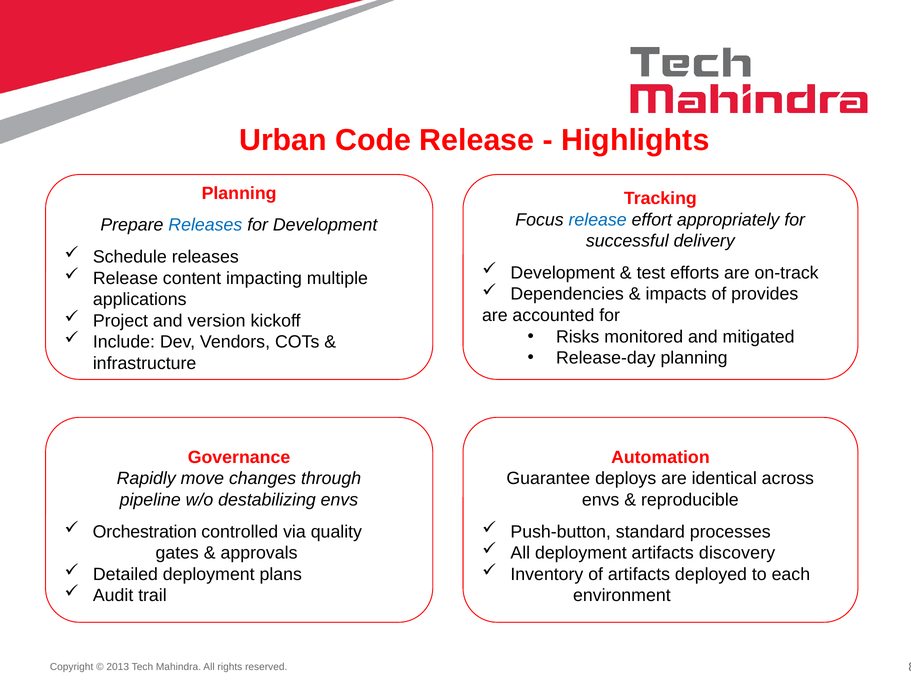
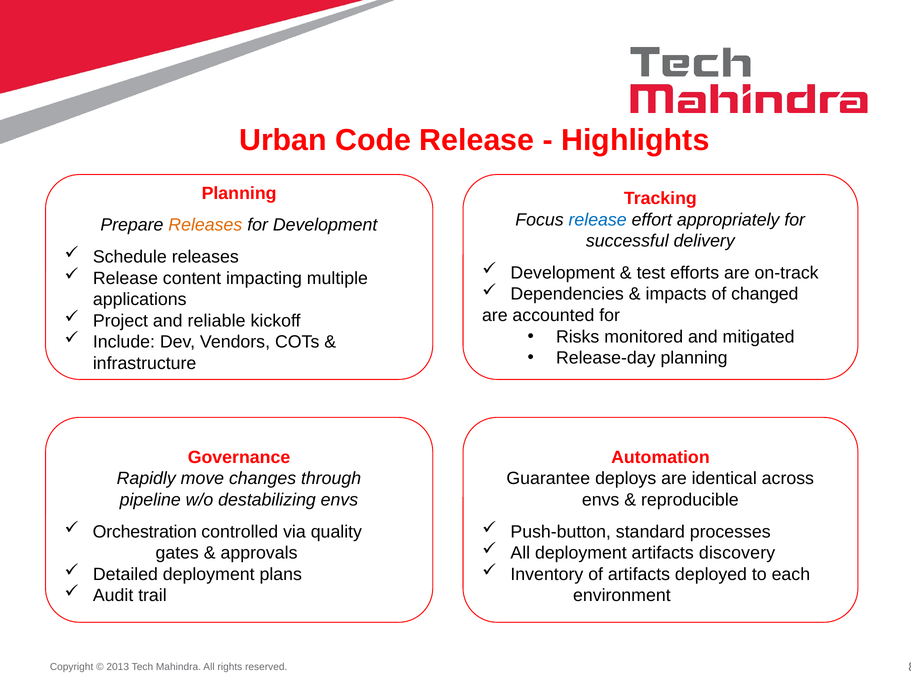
Releases colour: blue -> orange (205, 225)
provides: provides -> changed (765, 294)
version: version -> reliable (217, 321)
